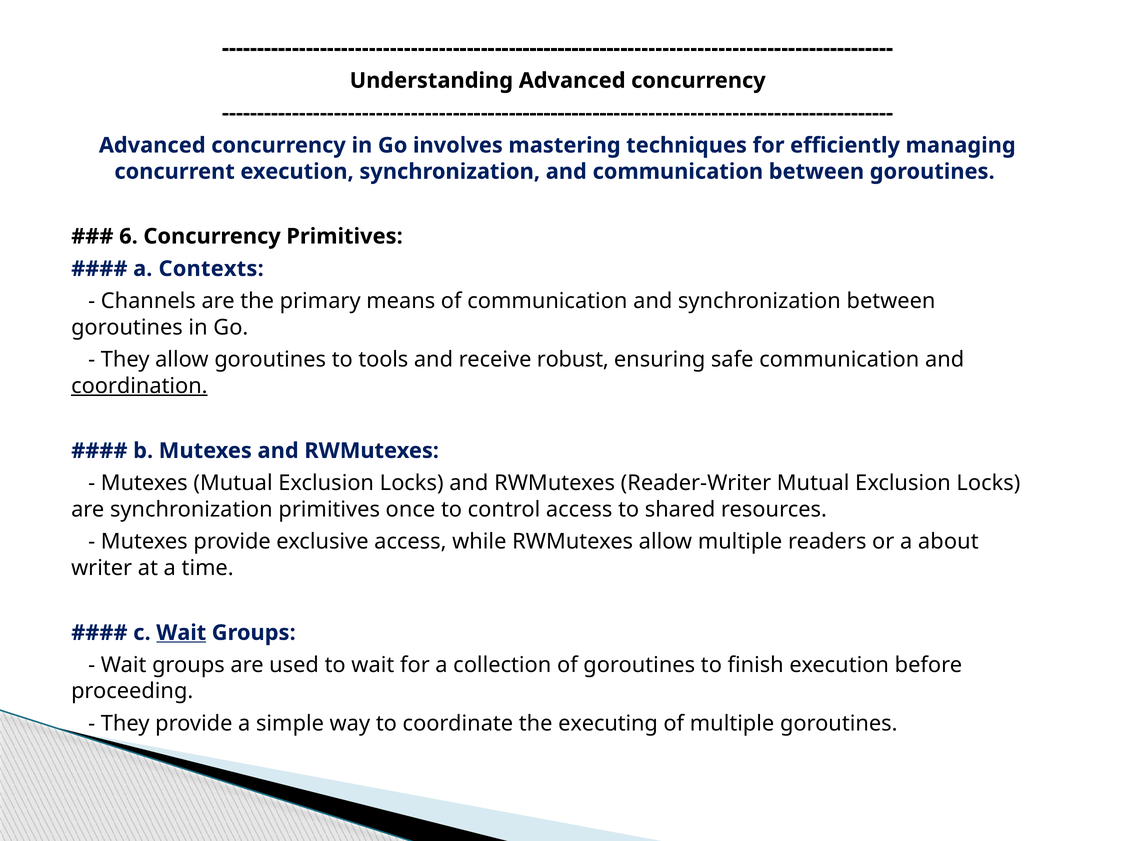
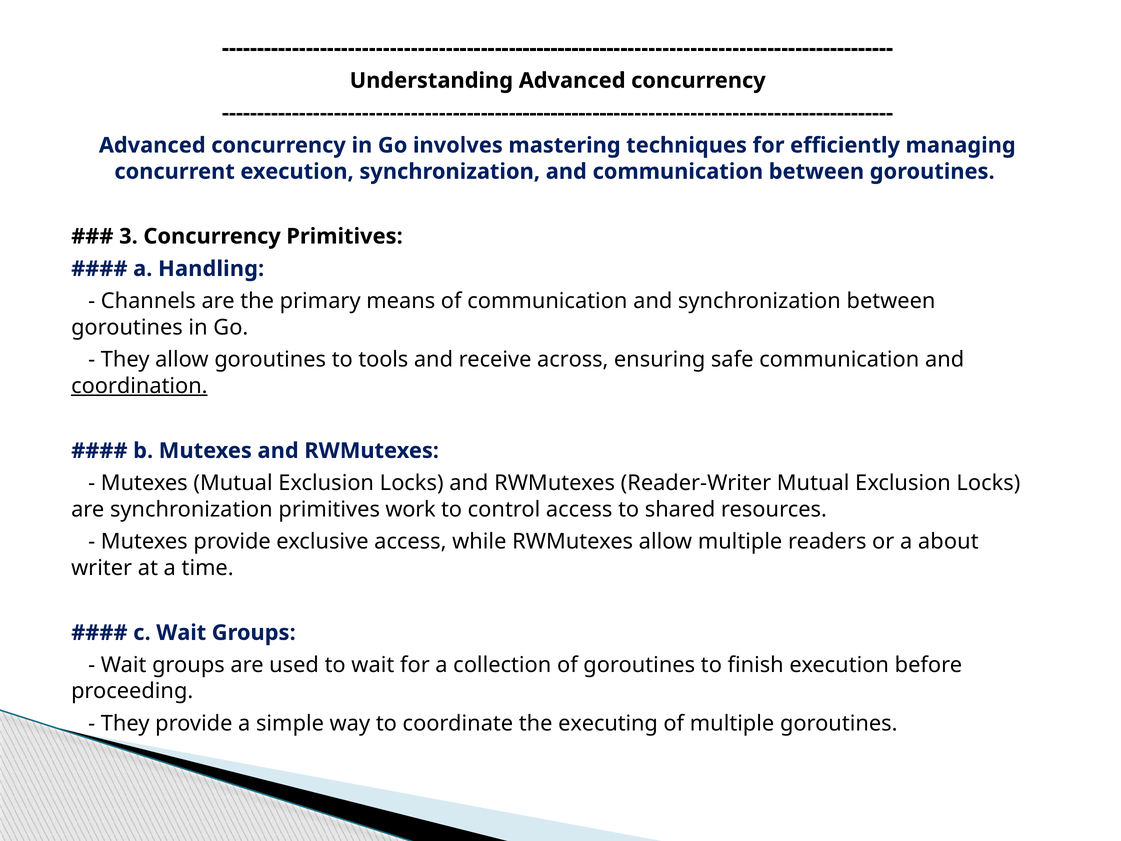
6: 6 -> 3 (128, 236)
Contexts: Contexts -> Handling (211, 269)
robust: robust -> across (573, 360)
once: once -> work (411, 509)
Wait underline: present -> none (181, 633)
